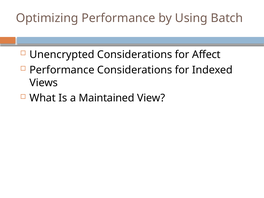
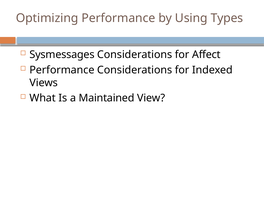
Batch: Batch -> Types (227, 18)
Unencrypted: Unencrypted -> Sysmessages (62, 55)
